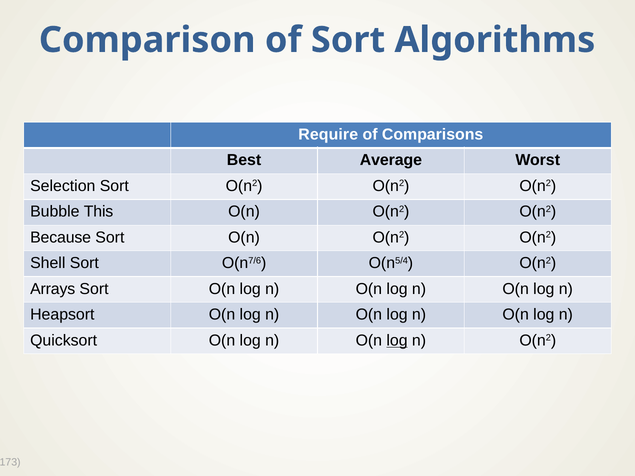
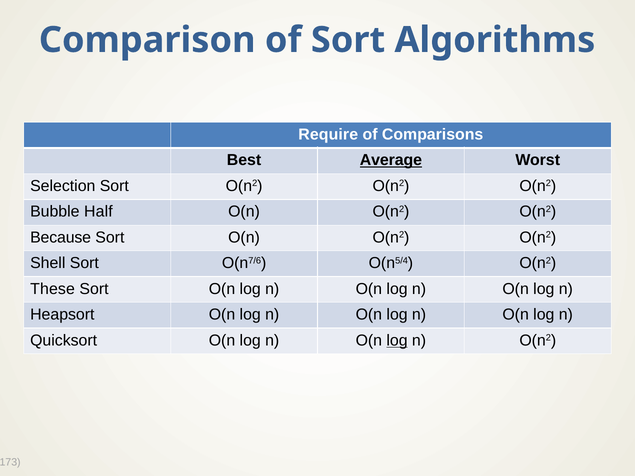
Average underline: none -> present (391, 160)
This: This -> Half (98, 212)
Arrays: Arrays -> These (53, 289)
